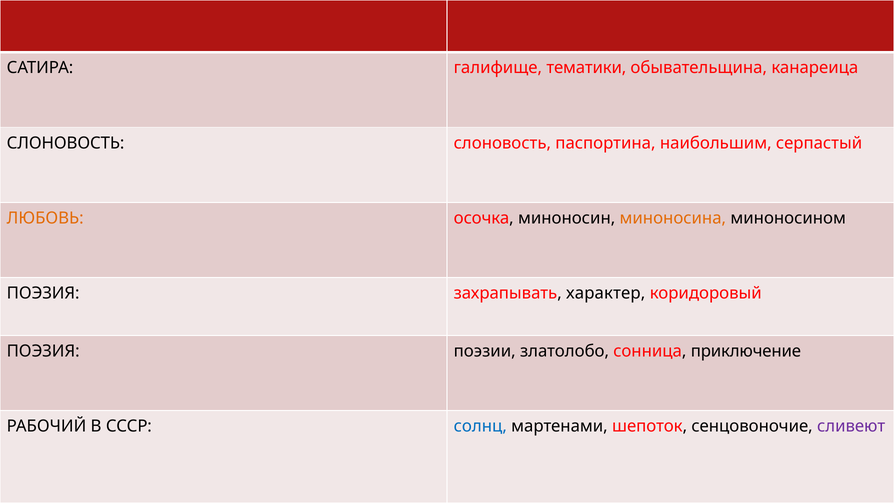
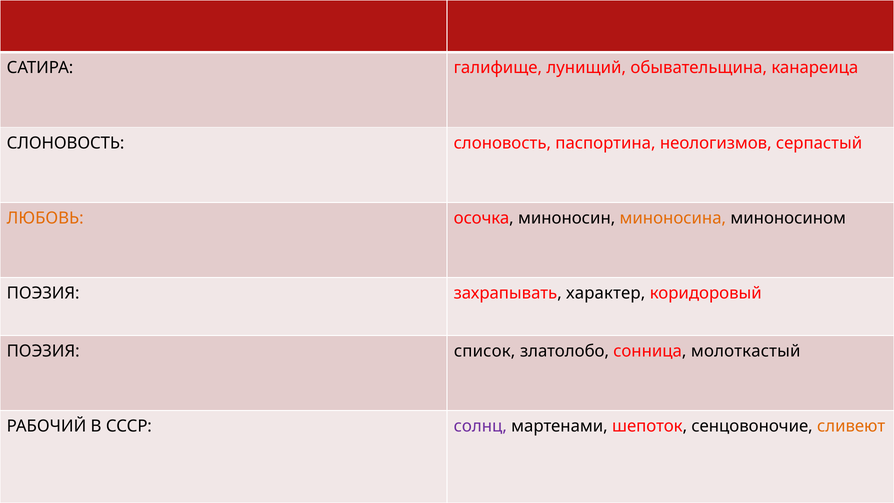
тематики: тематики -> лунищий (586, 68)
наибольшим: наибольшим -> неологизмов (716, 143)
поэзии: поэзии -> список (485, 351)
приключение: приключение -> молоткастый (746, 351)
солнц colour: blue -> purple (480, 426)
сливеют colour: purple -> orange (851, 426)
